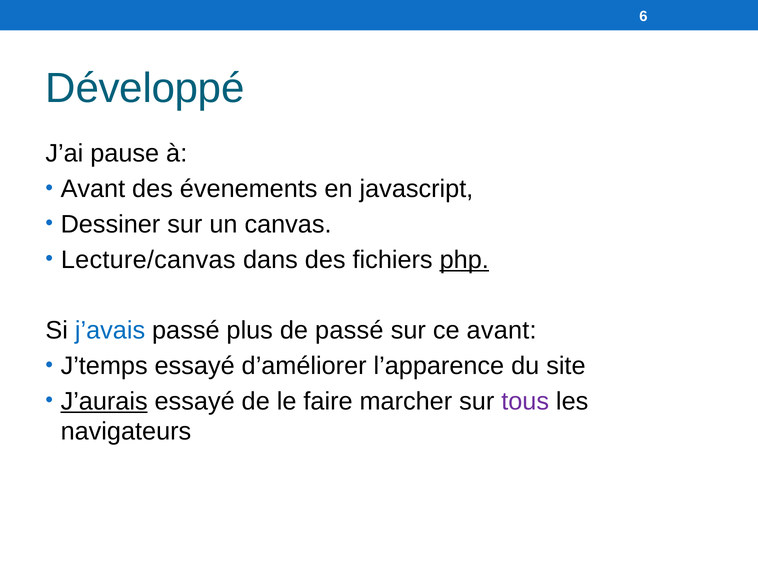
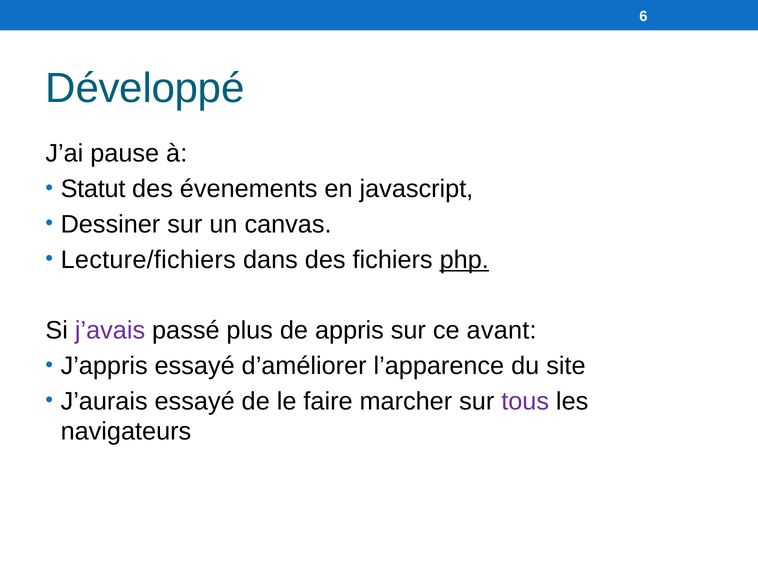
Avant: Avant -> Statut (93, 189)
Lecture/canvas: Lecture/canvas -> Lecture/fichiers (148, 259)
j’avais colour: blue -> purple (110, 330)
de passé: passé -> appris (349, 330)
J’temps: J’temps -> J’appris (104, 366)
J’aurais underline: present -> none (104, 401)
